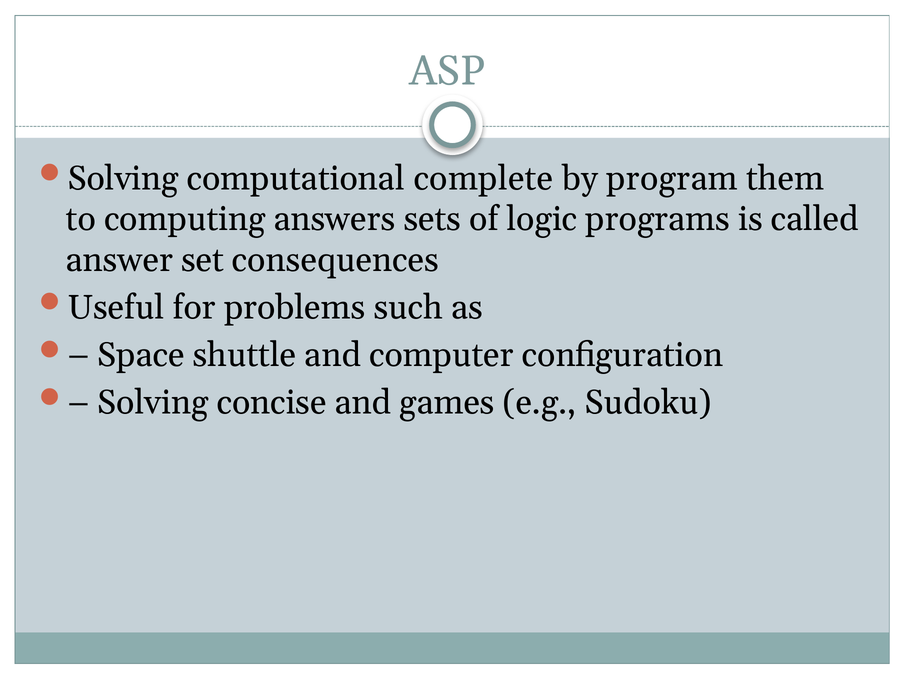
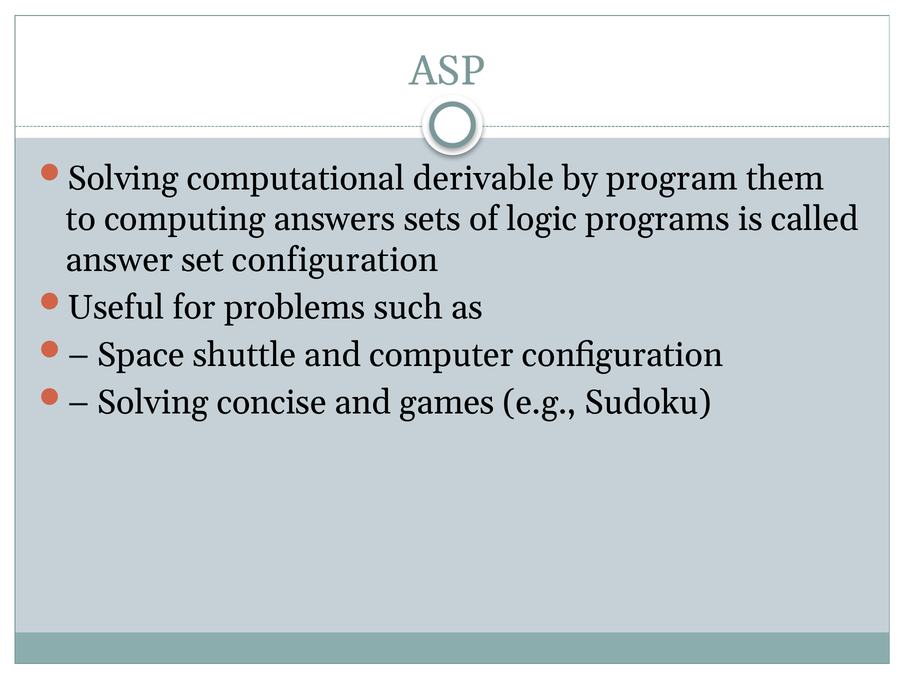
complete: complete -> derivable (483, 178)
set consequences: consequences -> configuration (335, 260)
